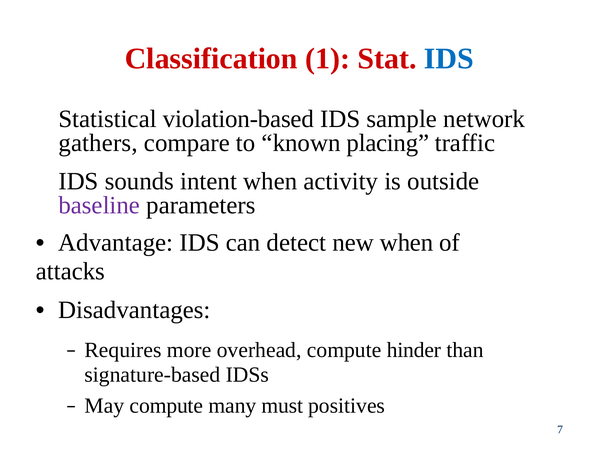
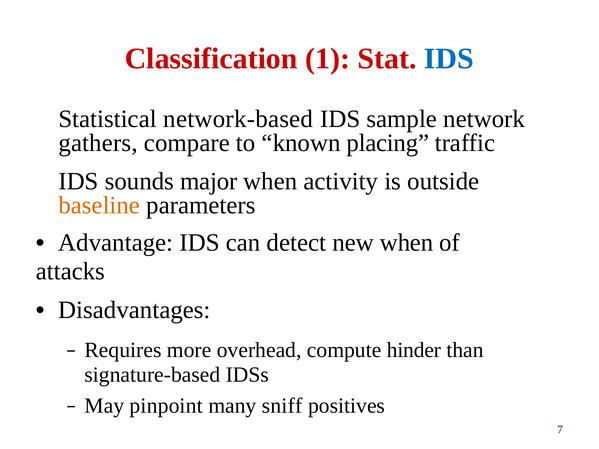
violation-based: violation-based -> network-based (238, 119)
intent: intent -> major (209, 181)
baseline colour: purple -> orange (99, 205)
May compute: compute -> pinpoint (166, 406)
must: must -> sniff (282, 406)
